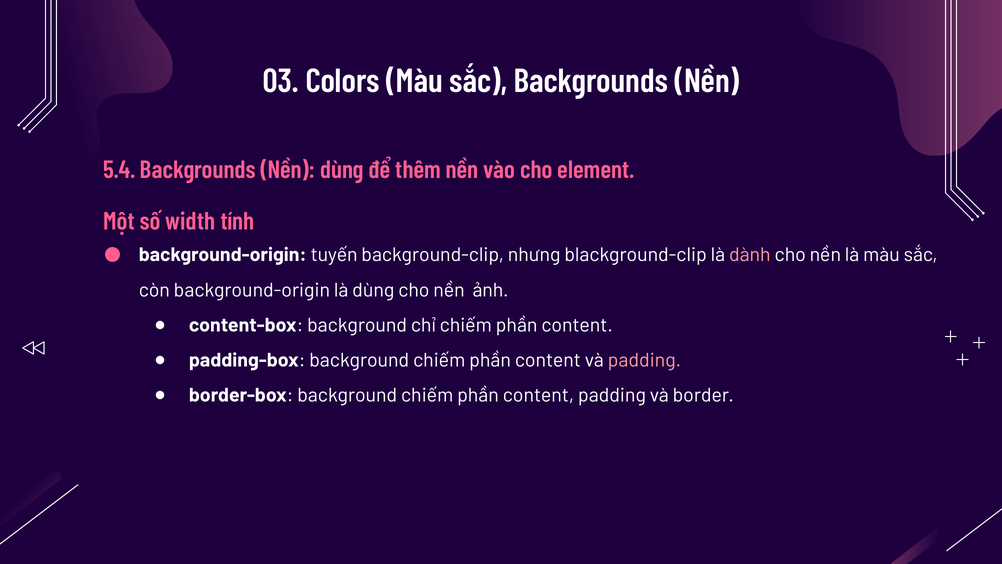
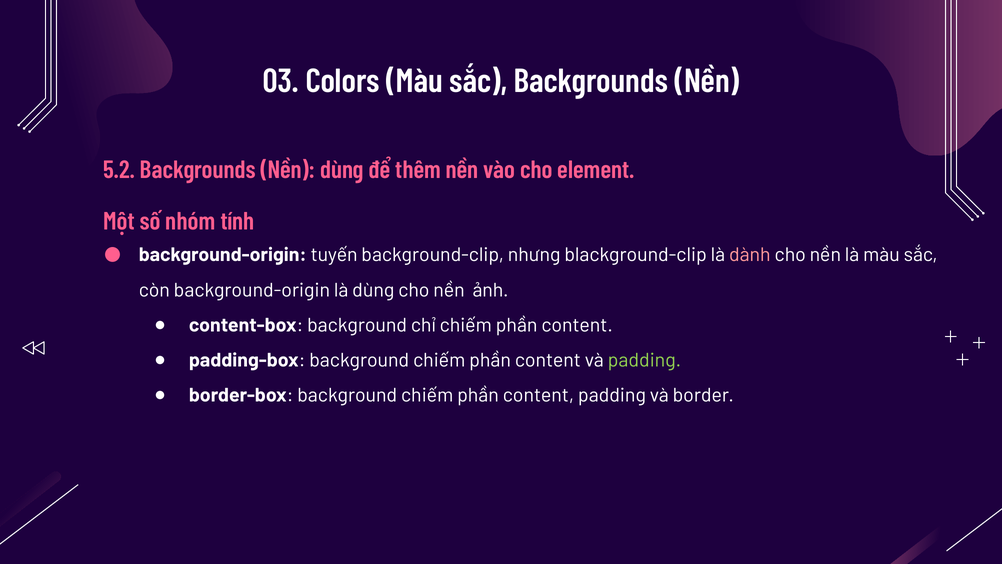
5.4: 5.4 -> 5.2 (119, 170)
width: width -> nhóm (190, 221)
padding colour: pink -> light green (644, 360)
